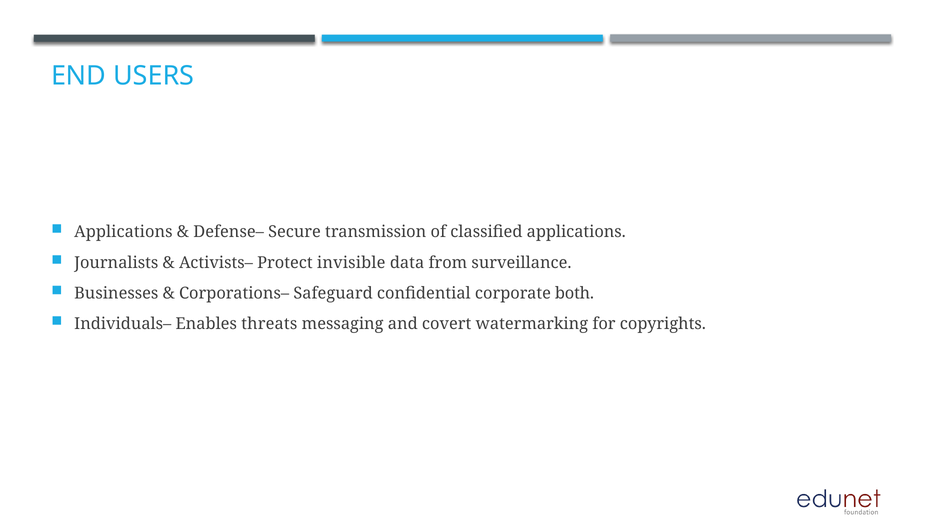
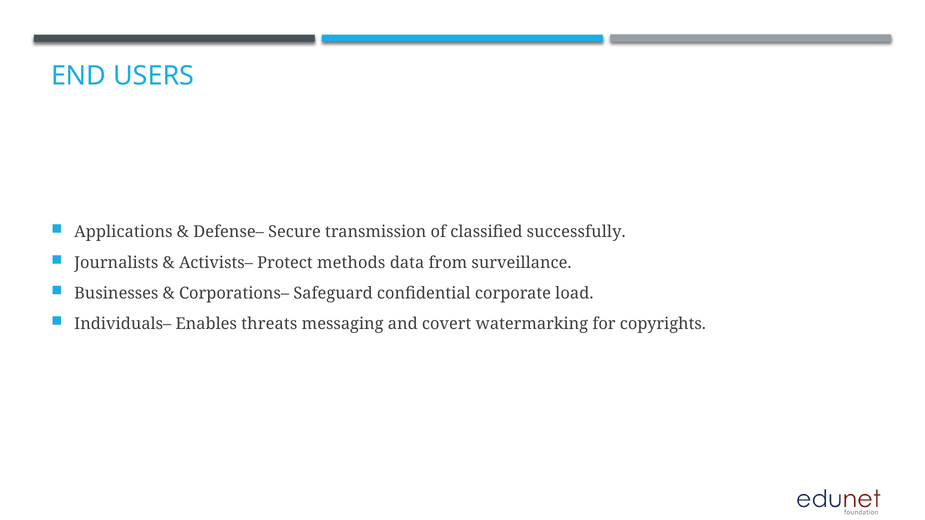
classified applications: applications -> successfully (576, 232)
invisible: invisible -> methods (351, 263)
both: both -> load (574, 294)
